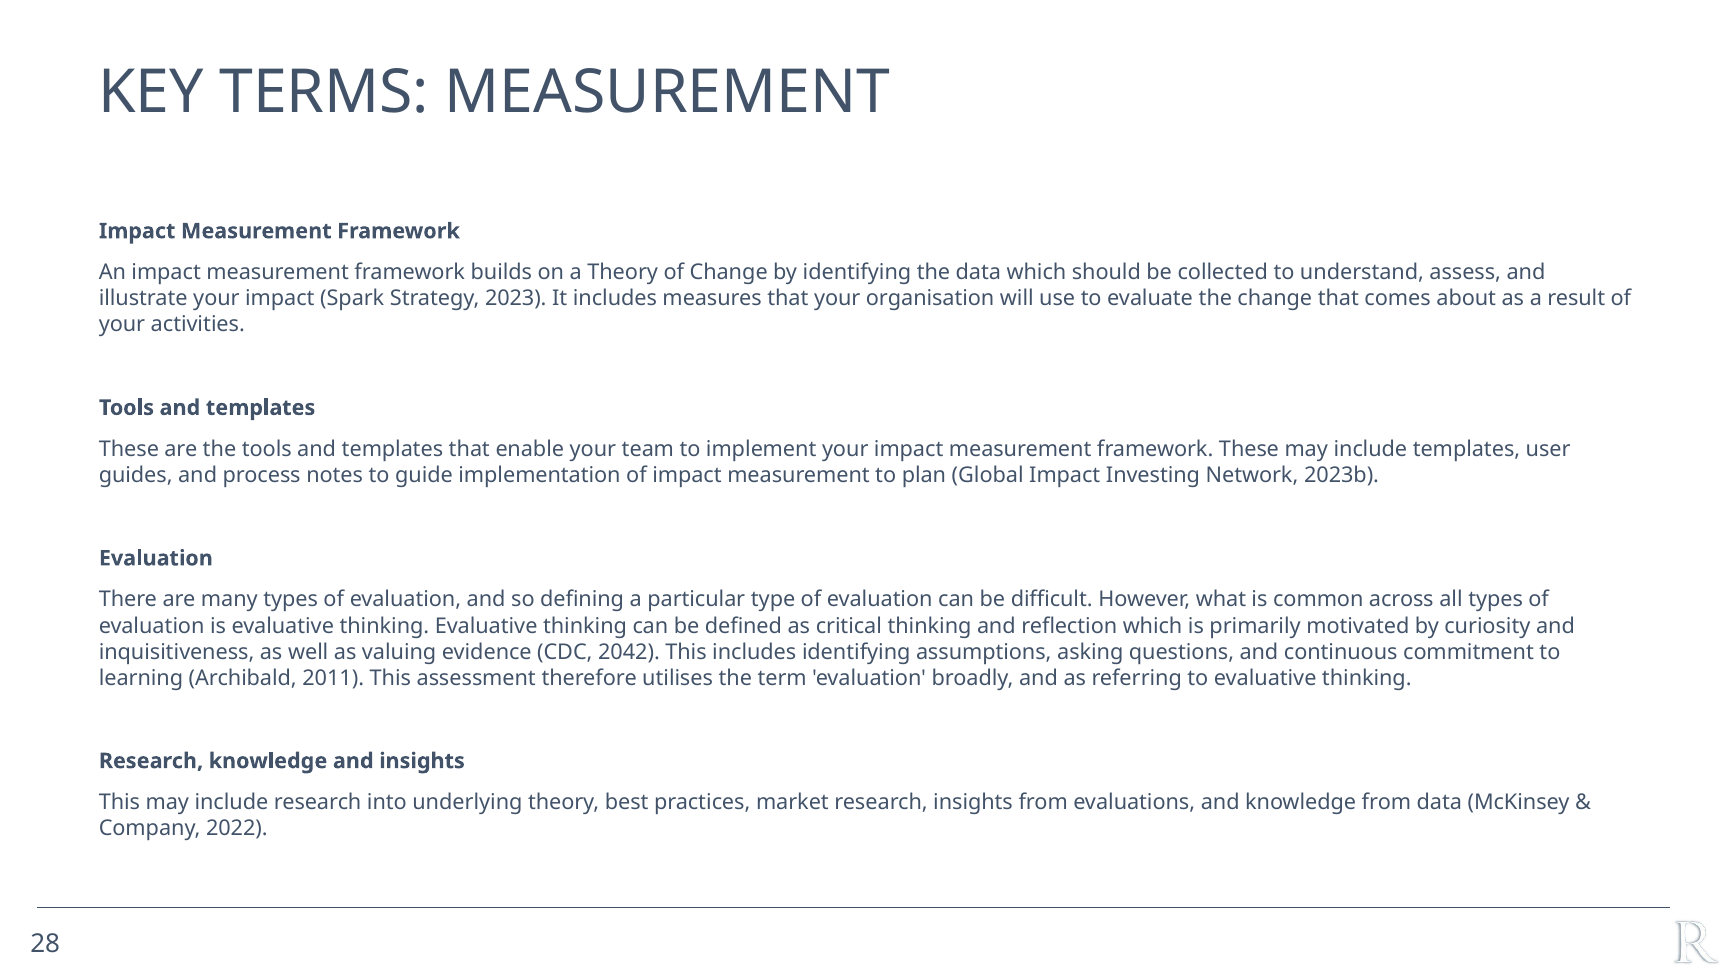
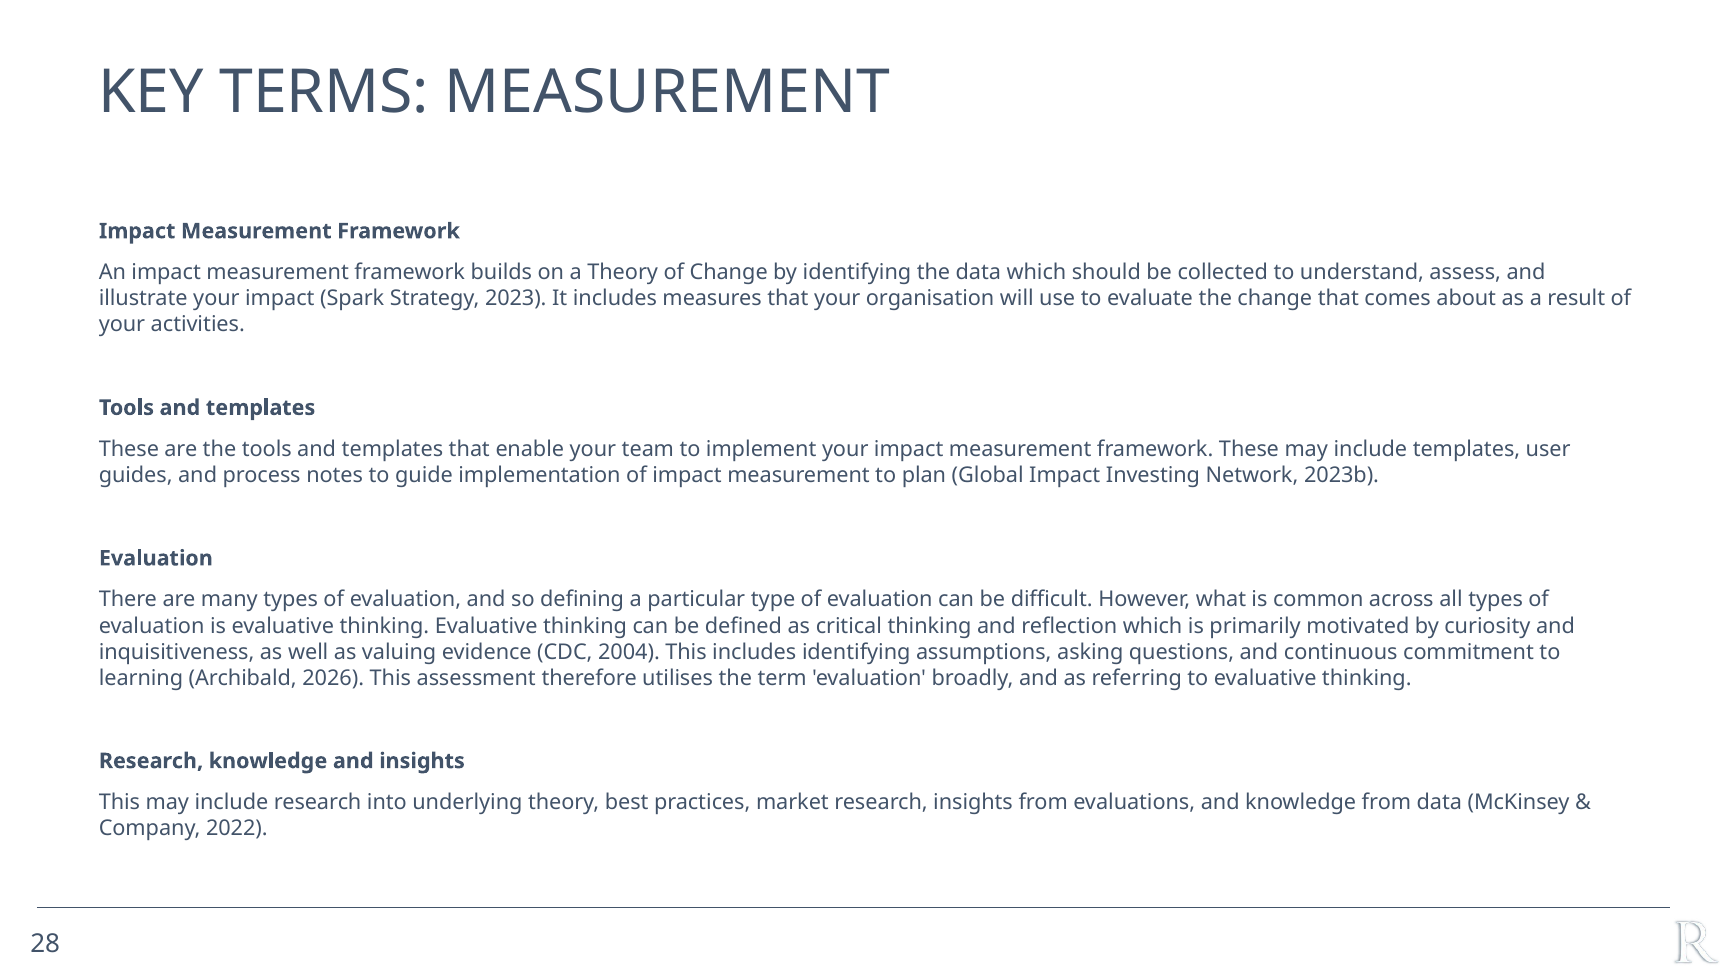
2042: 2042 -> 2004 (629, 652)
2011: 2011 -> 2026 (333, 678)
